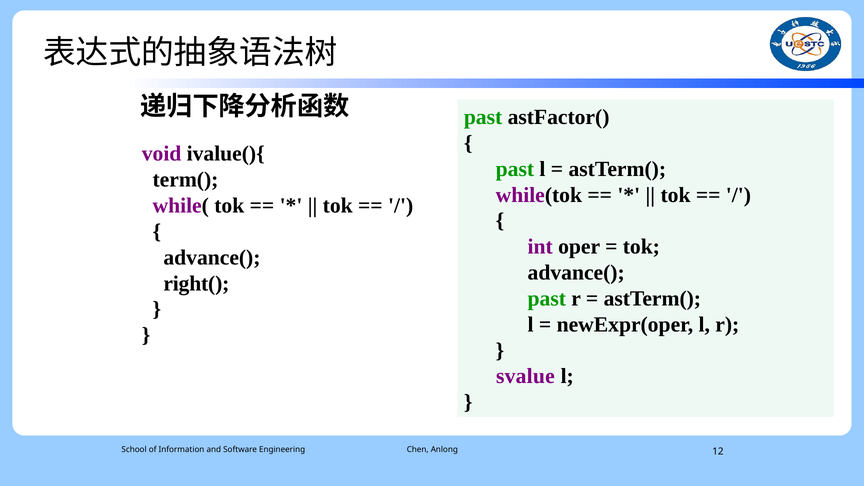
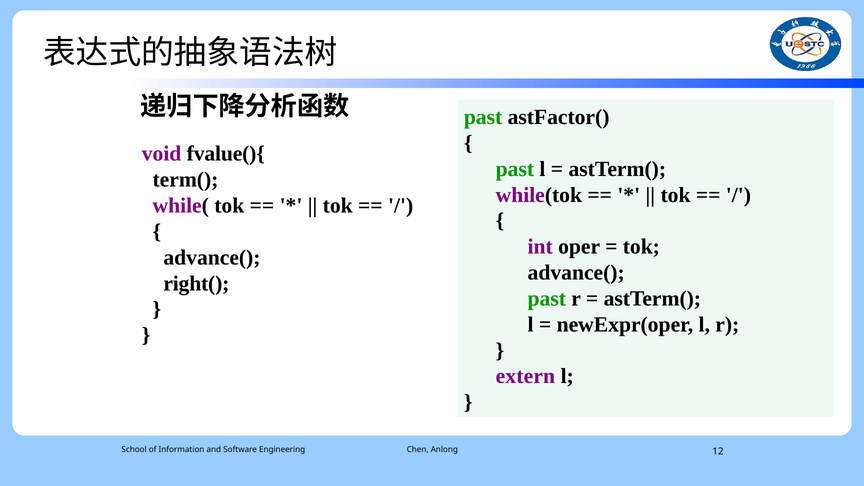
ivalue(){: ivalue(){ -> fvalue(){ (226, 154)
svalue: svalue -> extern (525, 376)
